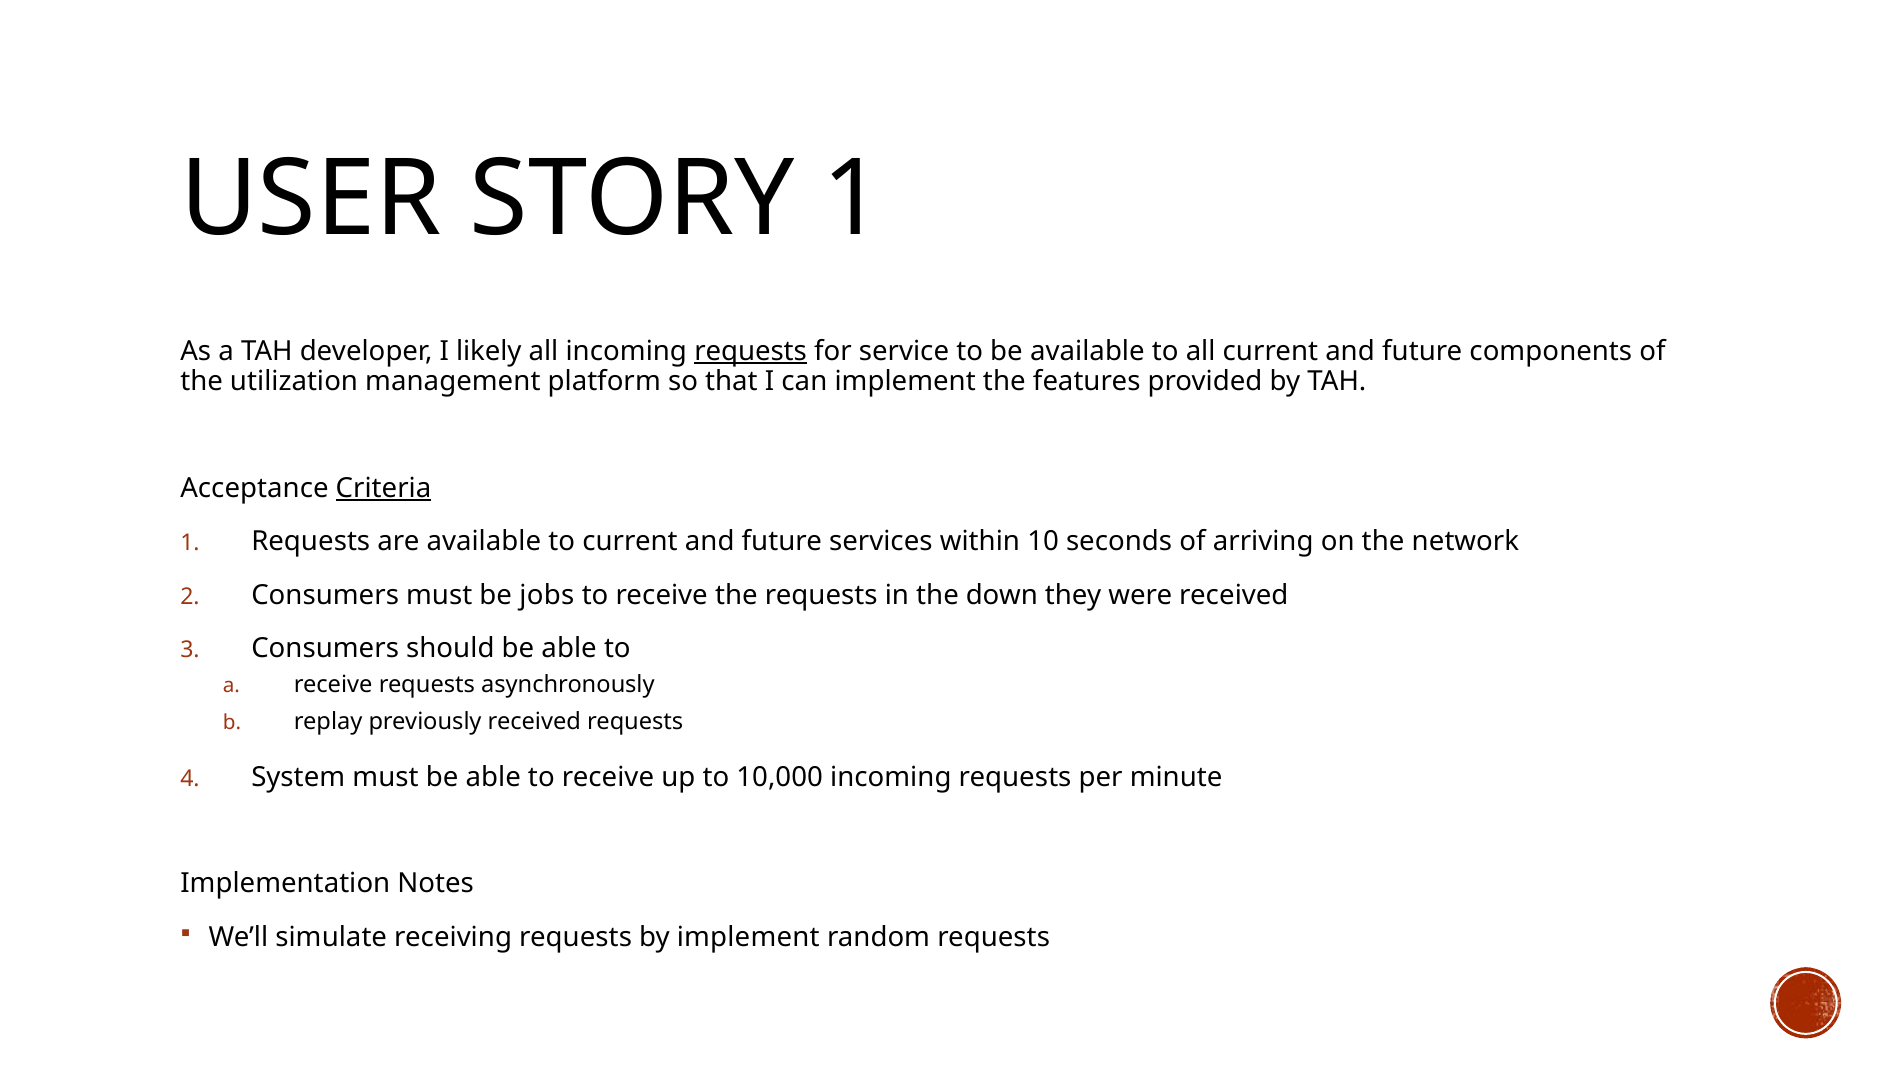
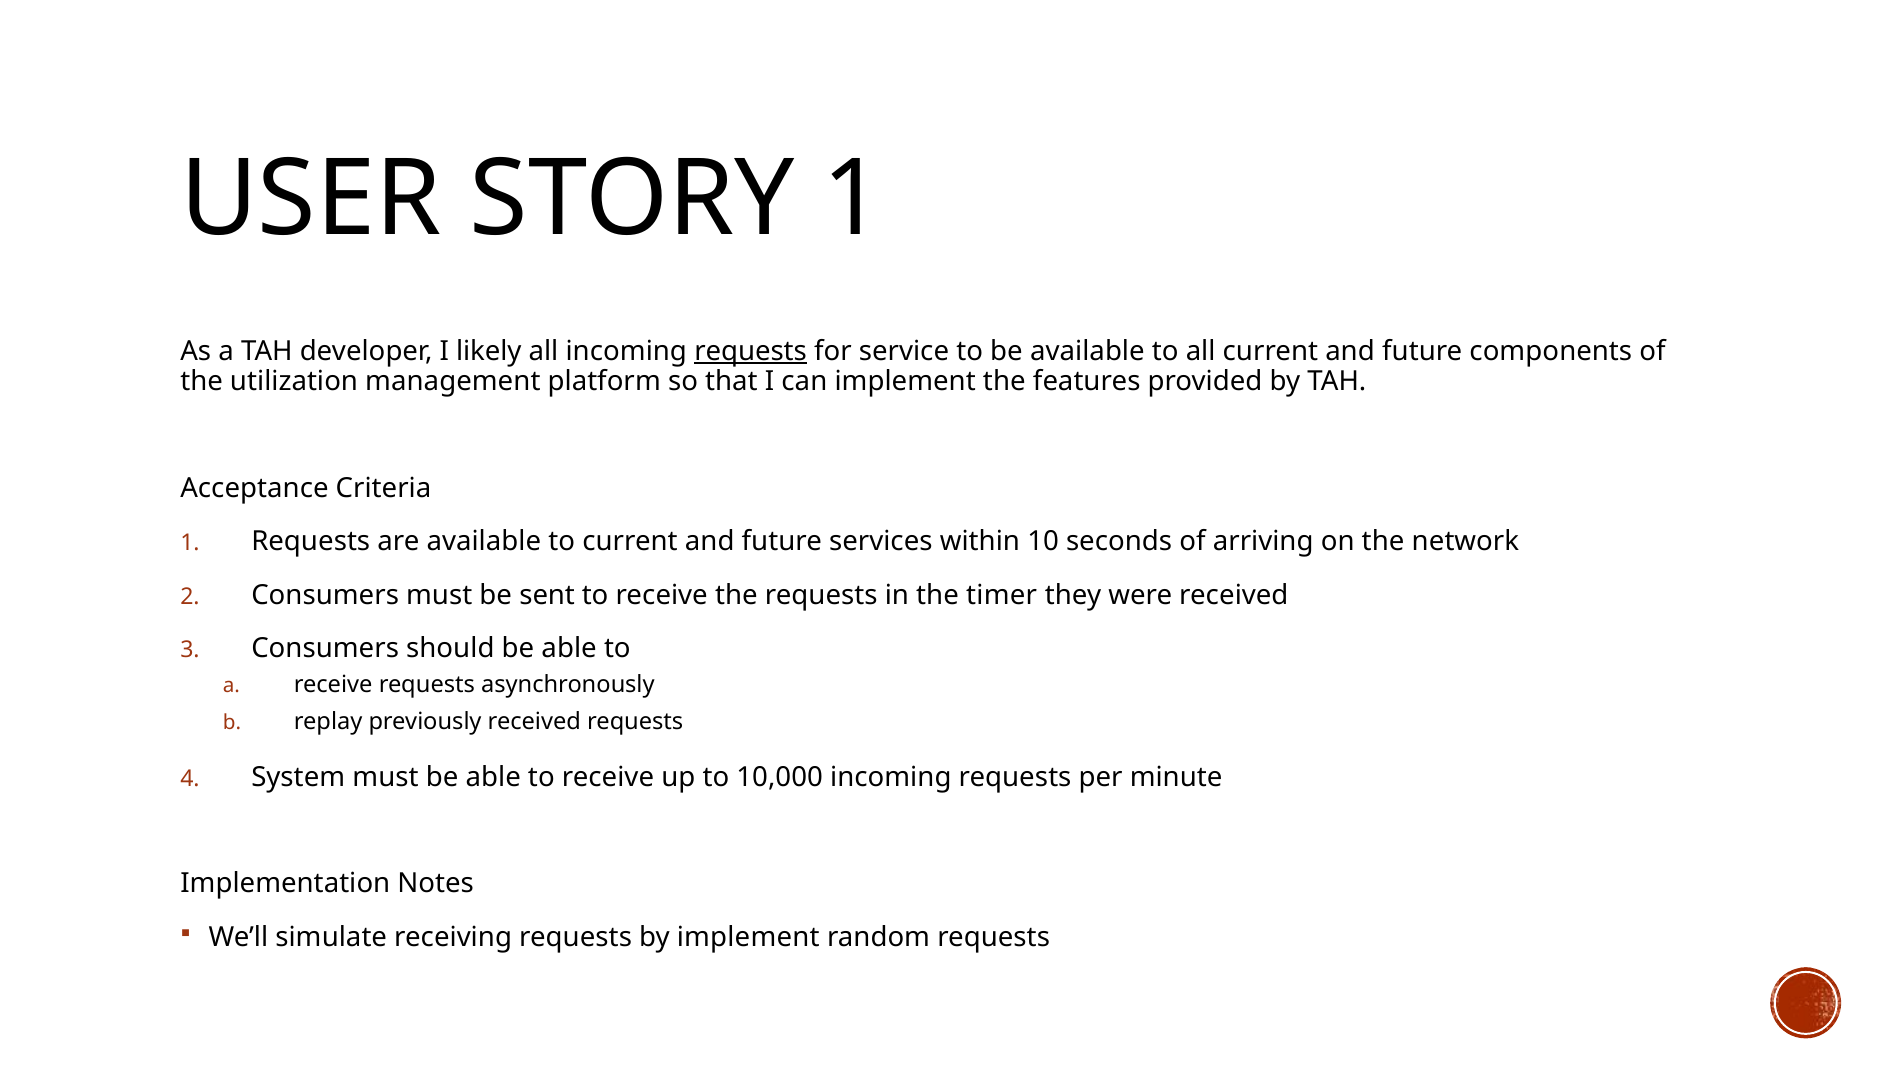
Criteria underline: present -> none (383, 488)
jobs: jobs -> sent (547, 595)
down: down -> timer (1002, 595)
